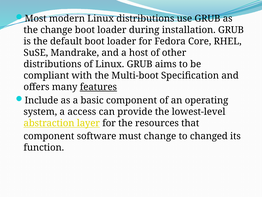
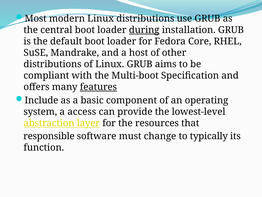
the change: change -> central (56, 30)
during underline: none -> present (144, 30)
component: component -> responsible (49, 136)
changed: changed -> typically (209, 136)
